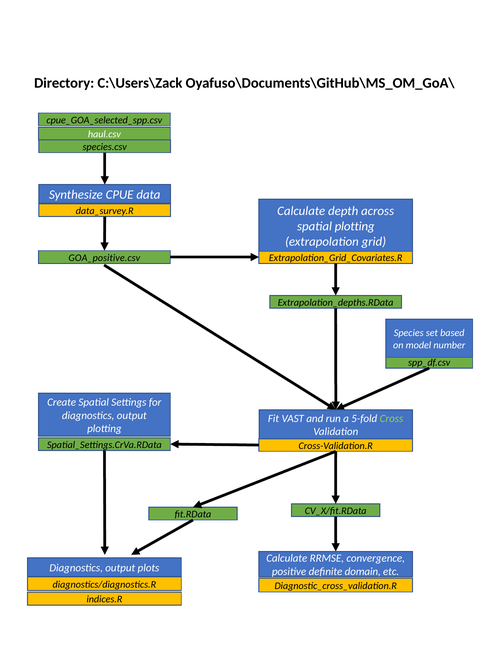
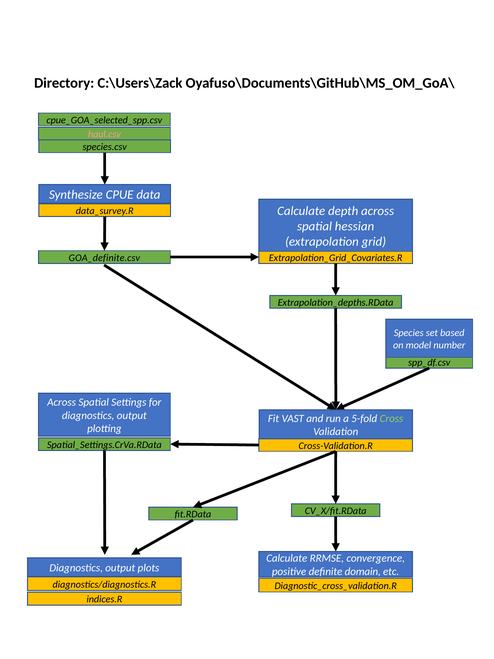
haul.csv colour: white -> pink (104, 134)
spatial plotting: plotting -> hessian (355, 226)
GOA_positive.csv: GOA_positive.csv -> GOA_definite.csv (104, 258)
Create: Create -> Across (62, 402)
